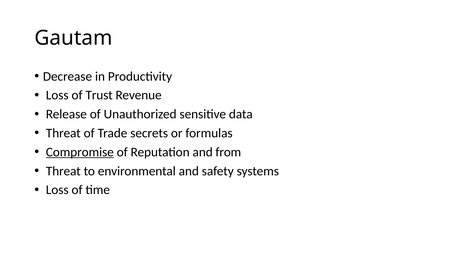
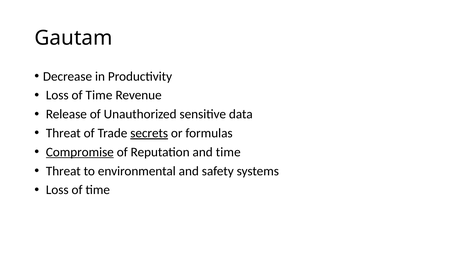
Trust: Trust -> Time (99, 95)
secrets underline: none -> present (149, 133)
and from: from -> time (228, 152)
